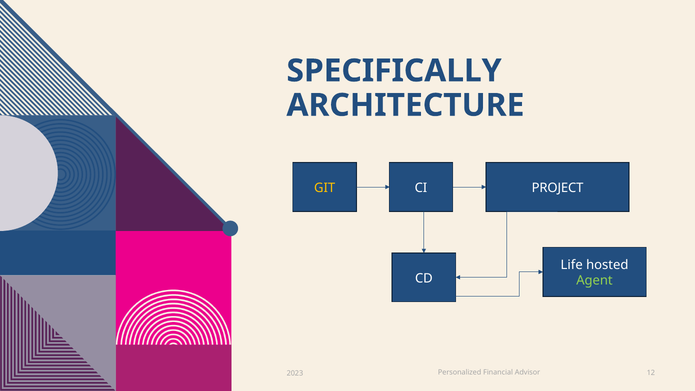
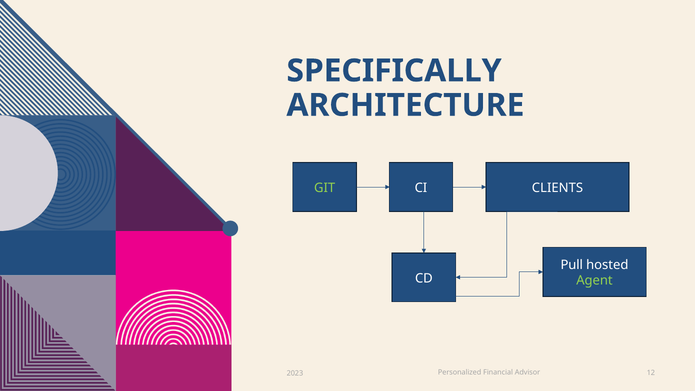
GIT colour: yellow -> light green (325, 188)
PROJECT: PROJECT -> CLIENTS (557, 188)
Life: Life -> Pull (572, 265)
